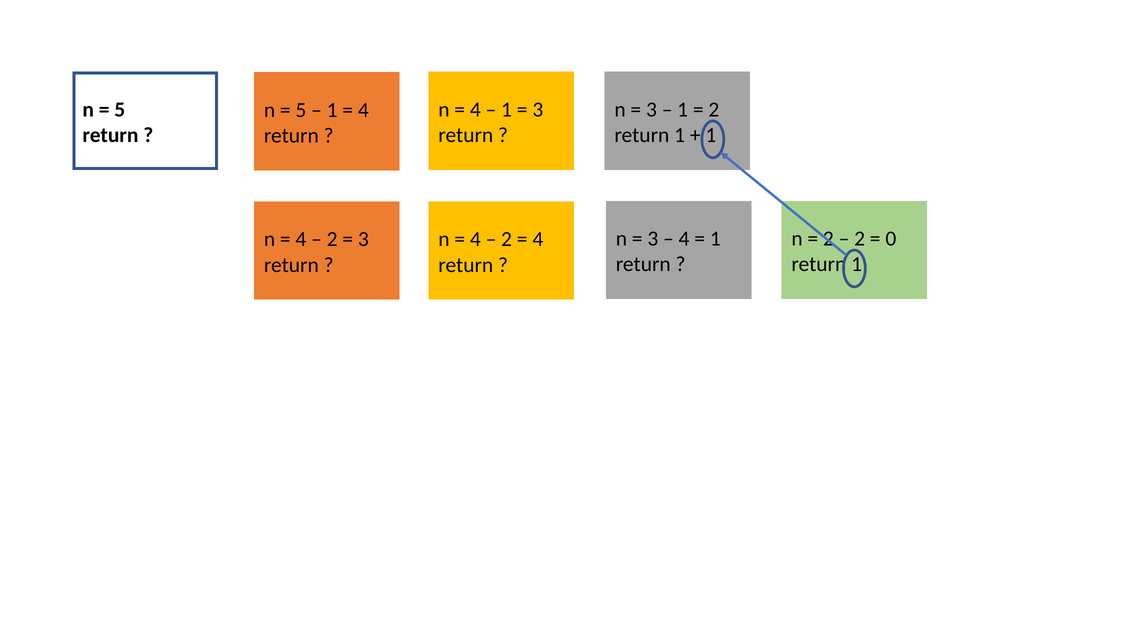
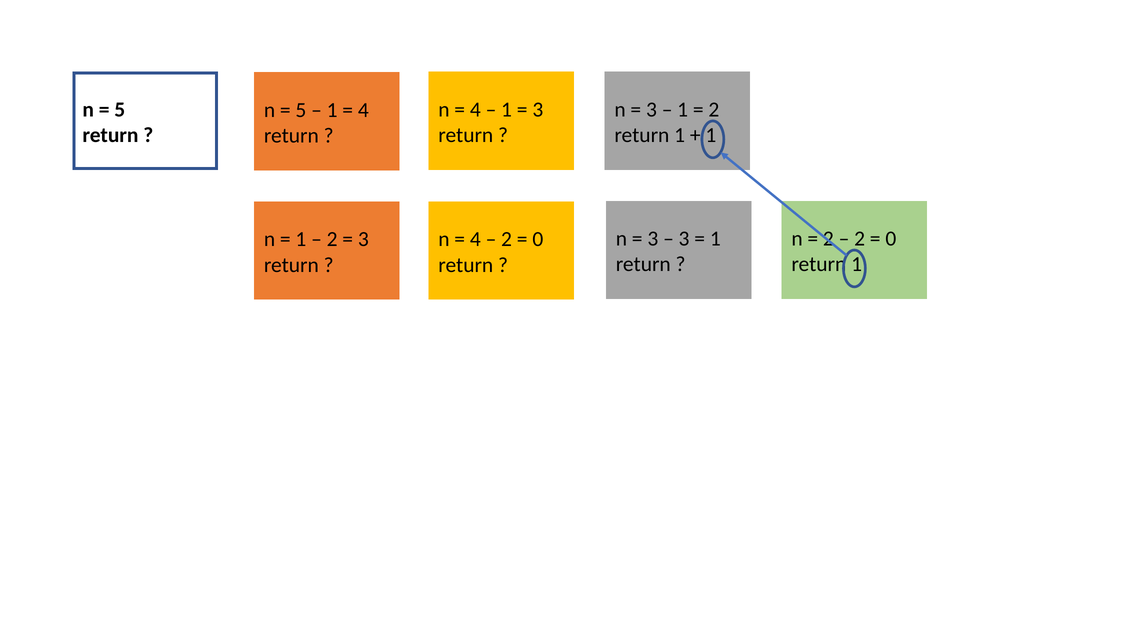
4: 4 -> 3 (684, 239)
4: 4 -> 1 (301, 239)
4: 4 -> 0 (538, 239)
